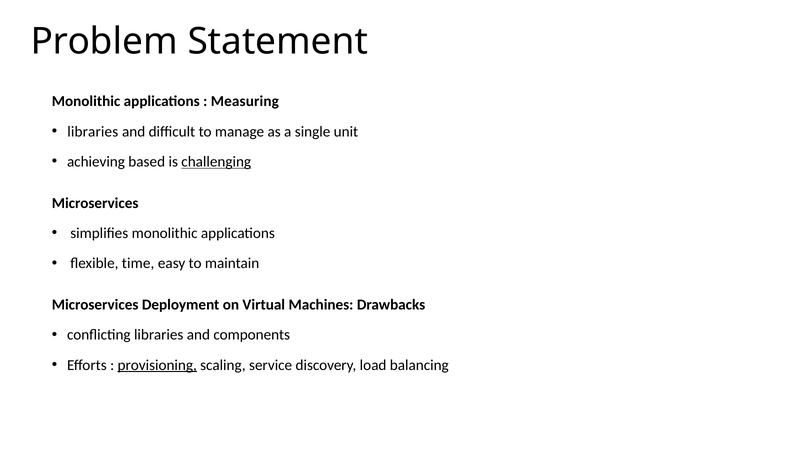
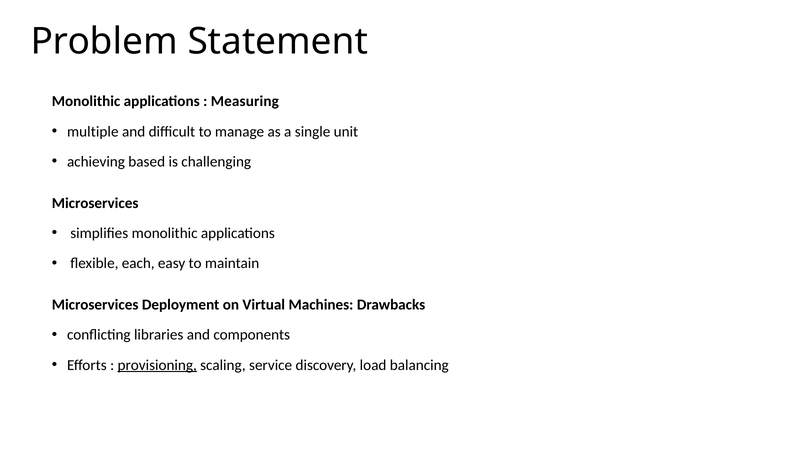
libraries: libraries -> multiple (93, 132)
challenging underline: present -> none (216, 162)
time: time -> each (138, 263)
